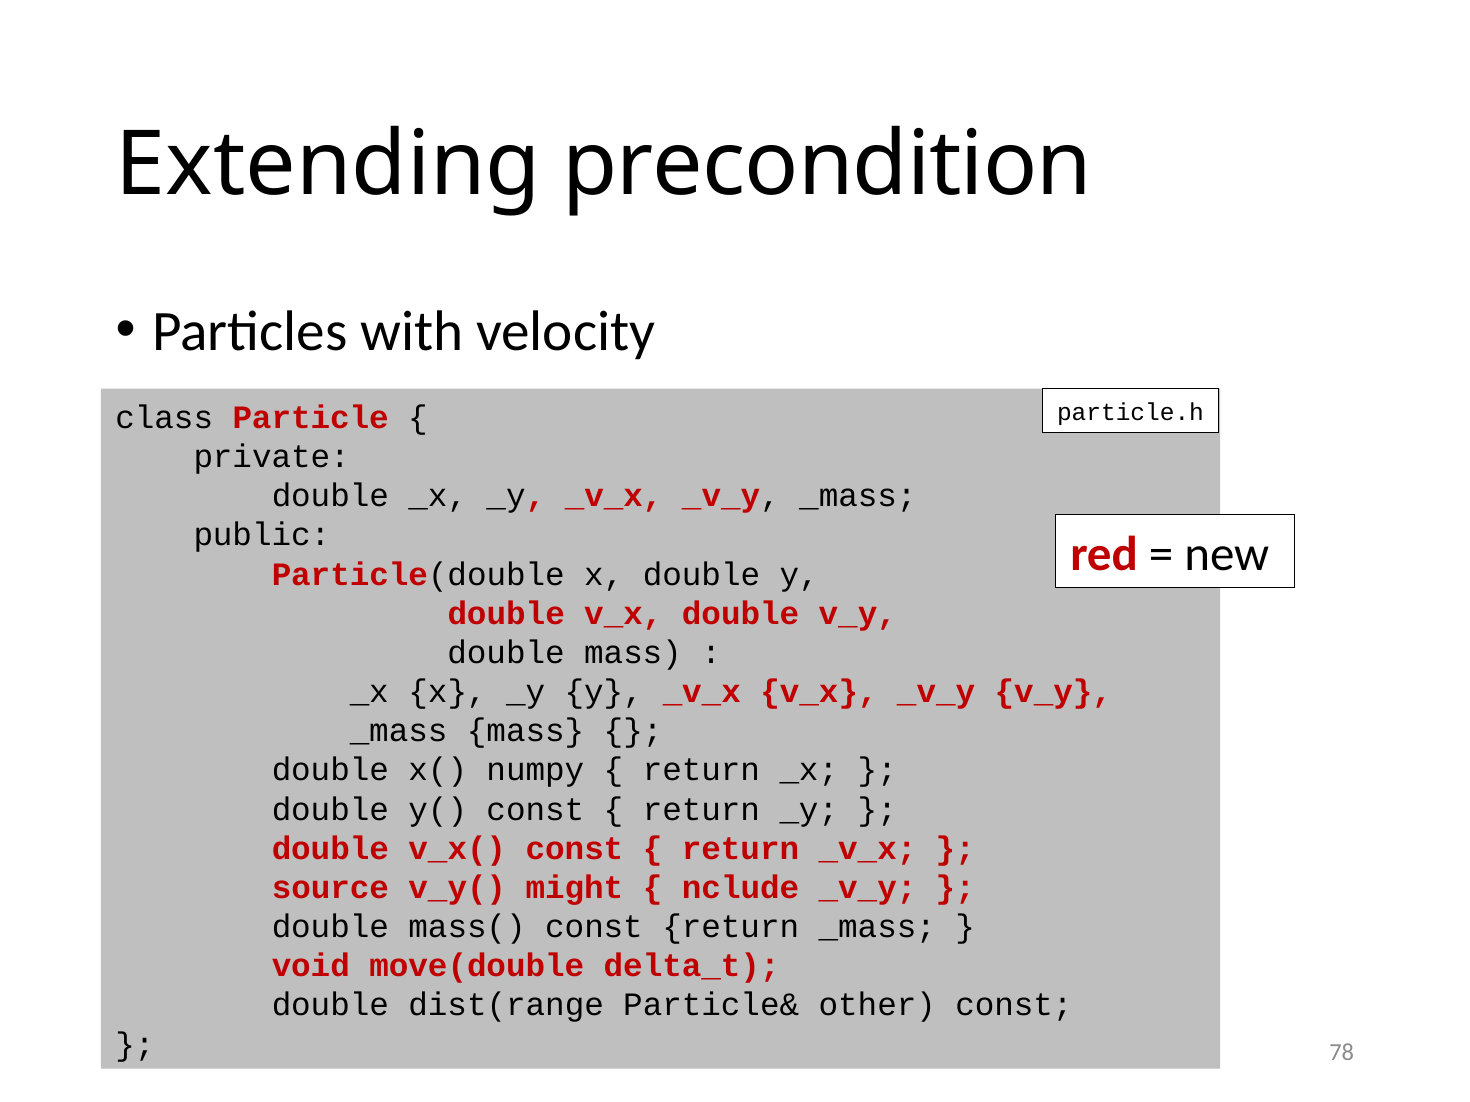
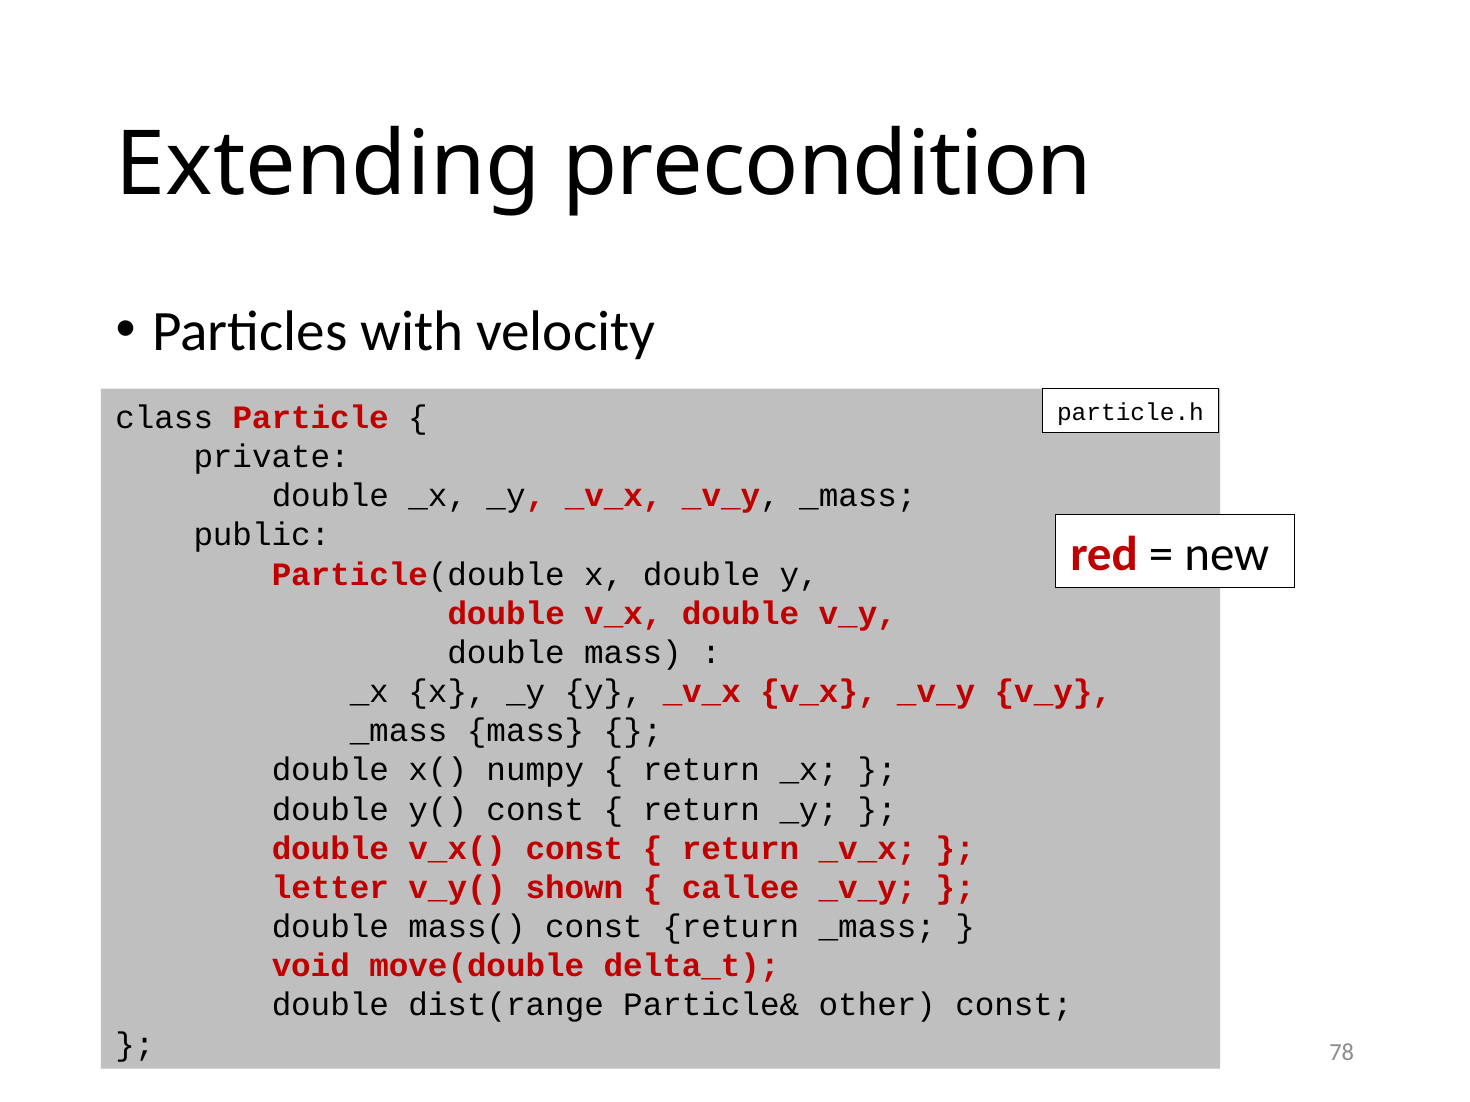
source: source -> letter (330, 888)
might: might -> shown (574, 888)
nclude: nclude -> callee (741, 888)
